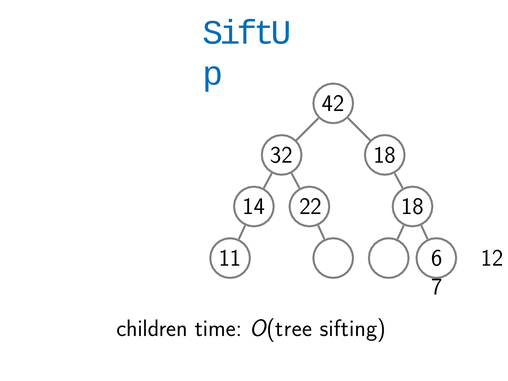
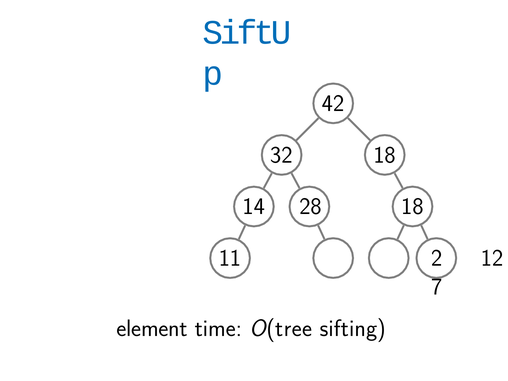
22: 22 -> 28 (311, 206)
6: 6 -> 2 (437, 258)
children: children -> element (152, 328)
